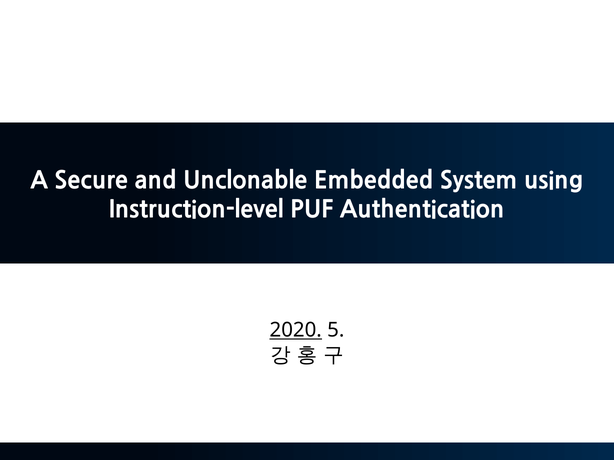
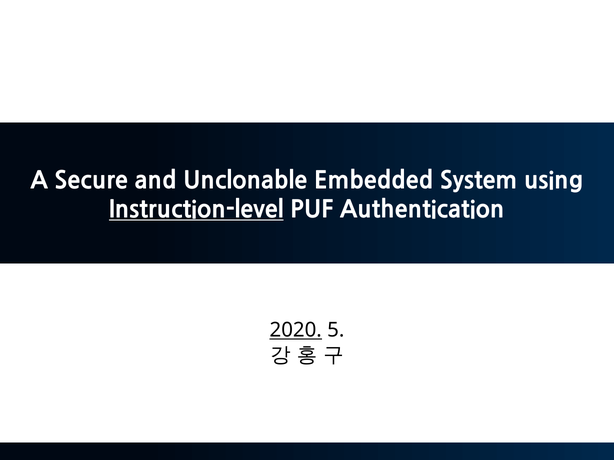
Instruction-level underline: none -> present (196, 210)
